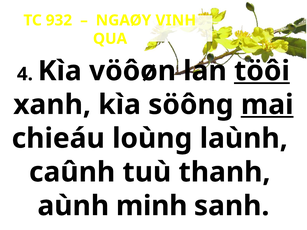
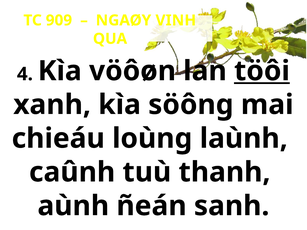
932: 932 -> 909 (59, 20)
mai underline: present -> none (267, 105)
minh: minh -> ñeán (152, 206)
